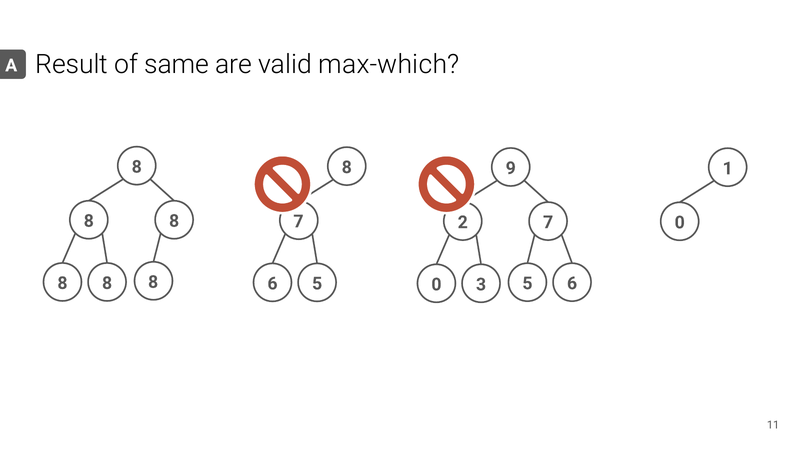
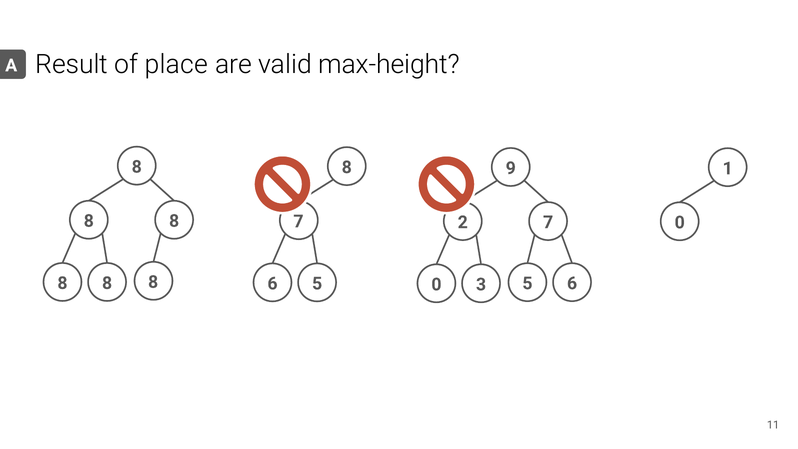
same: same -> place (176, 65)
max-which: max-which -> max-height (389, 65)
